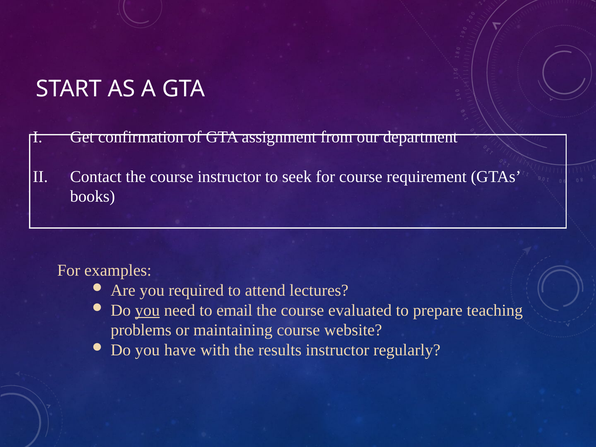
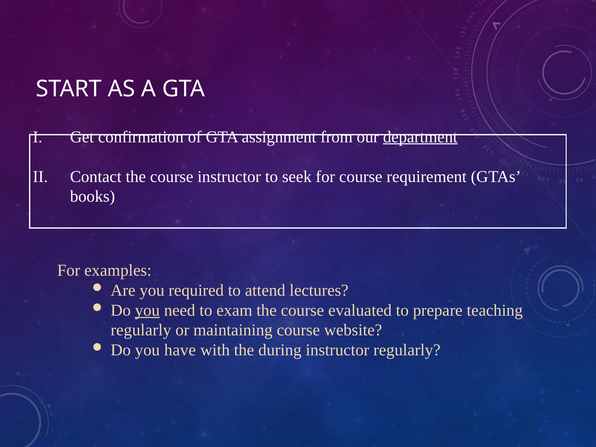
department underline: none -> present (420, 137)
email: email -> exam (234, 310)
problems: problems -> regularly (141, 330)
results: results -> during (280, 350)
